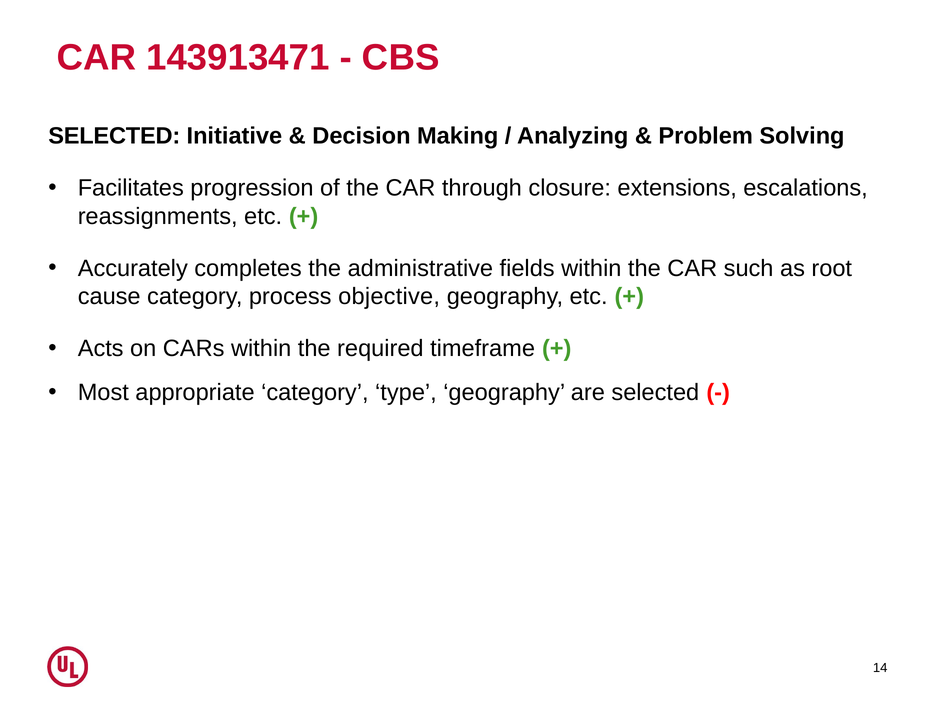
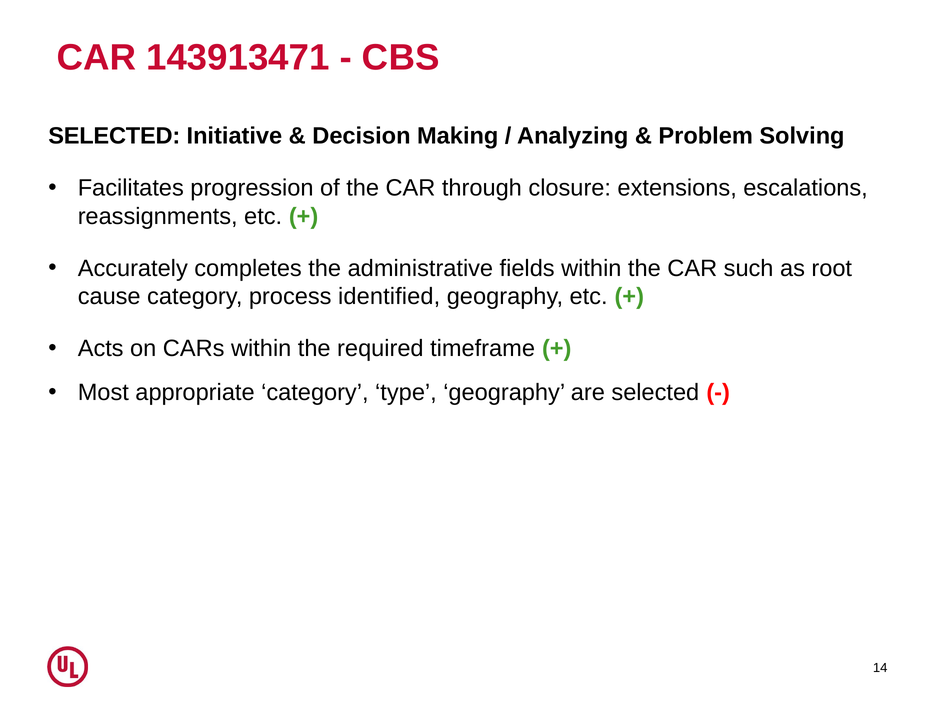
objective: objective -> identified (389, 297)
